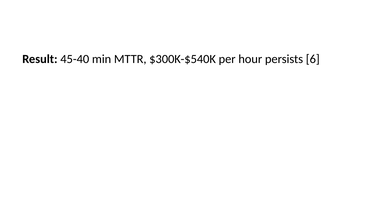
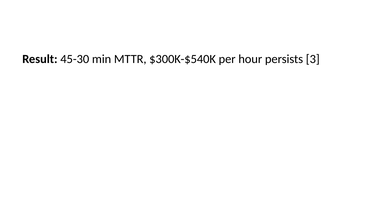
45-40: 45-40 -> 45-30 (75, 59)
6: 6 -> 3 (313, 59)
